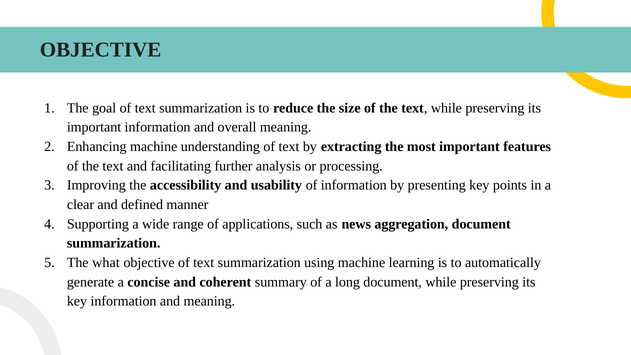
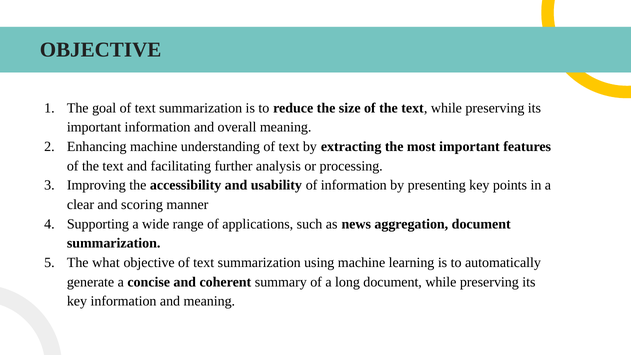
defined: defined -> scoring (142, 205)
